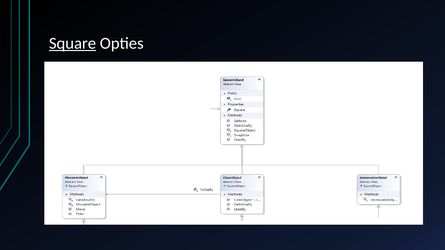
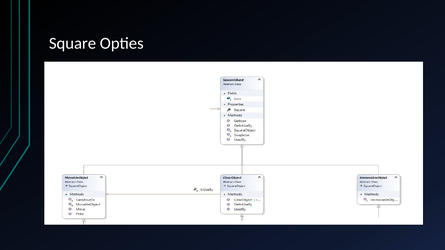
Square underline: present -> none (73, 43)
